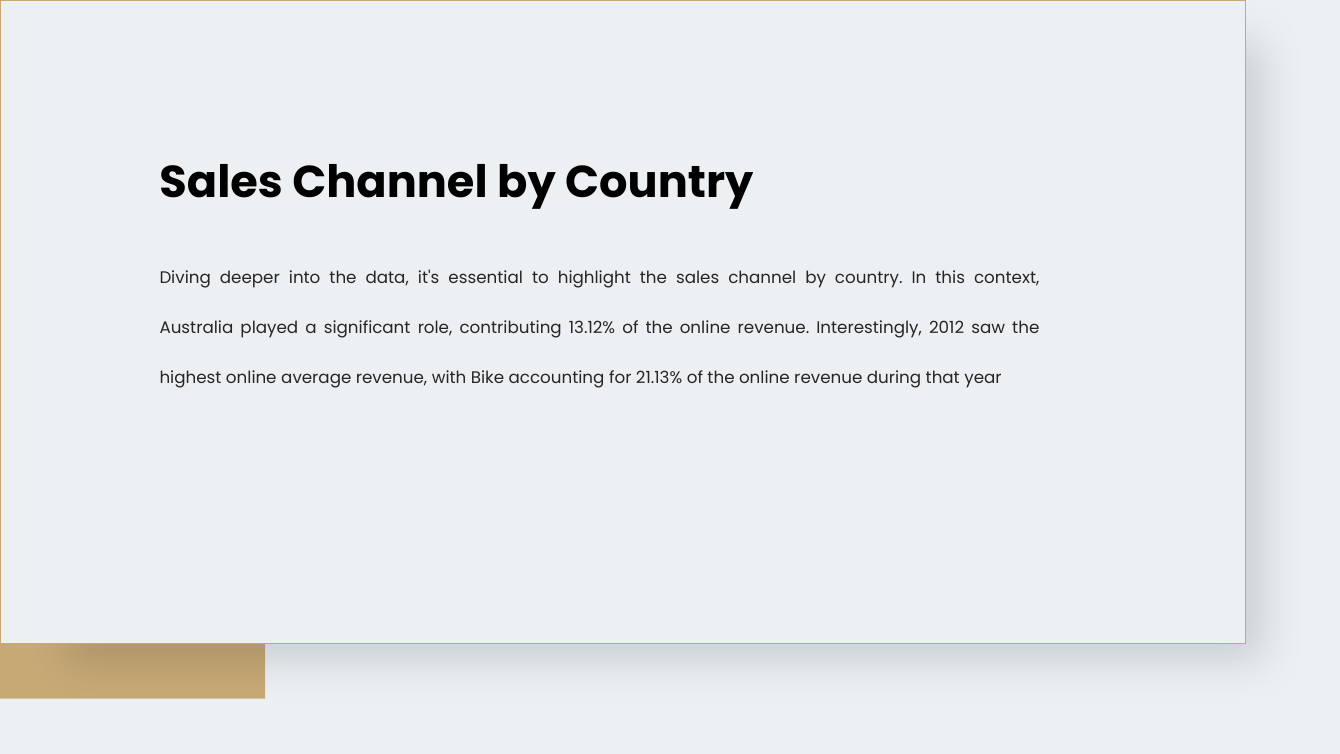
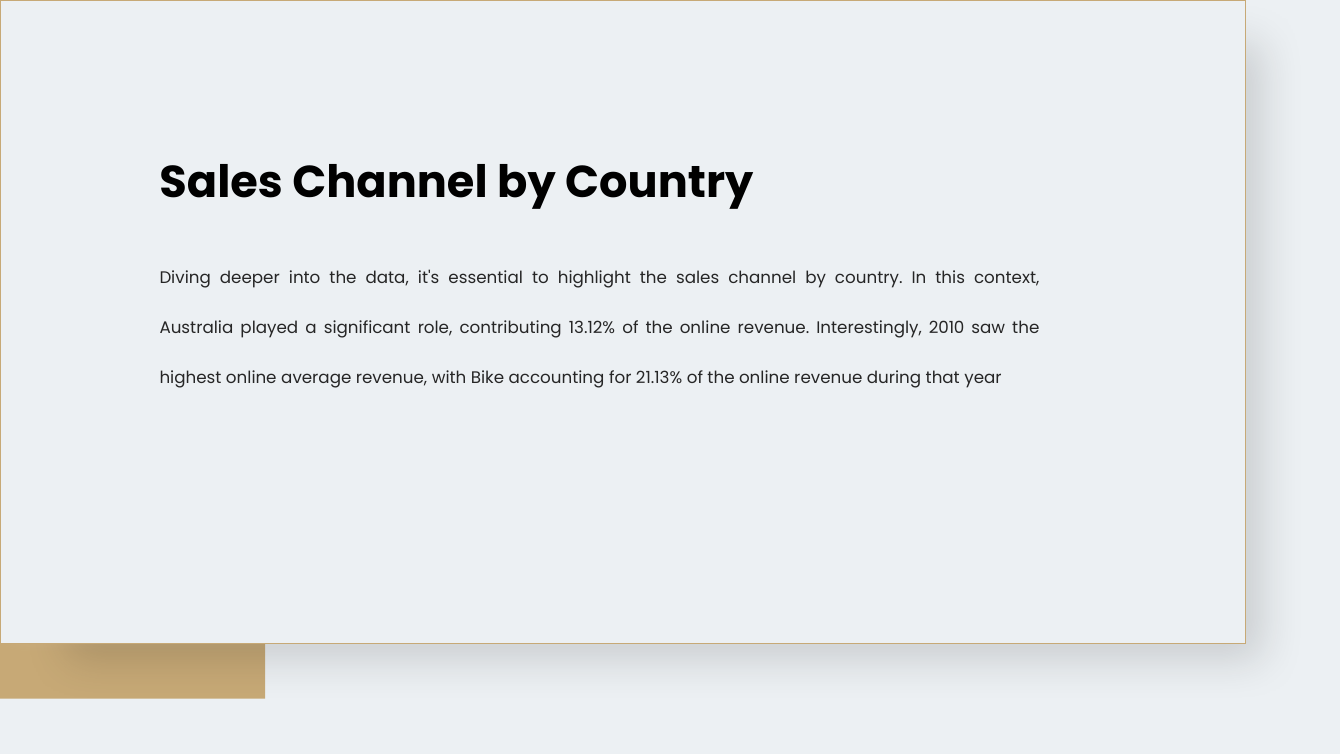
2012: 2012 -> 2010 (947, 328)
